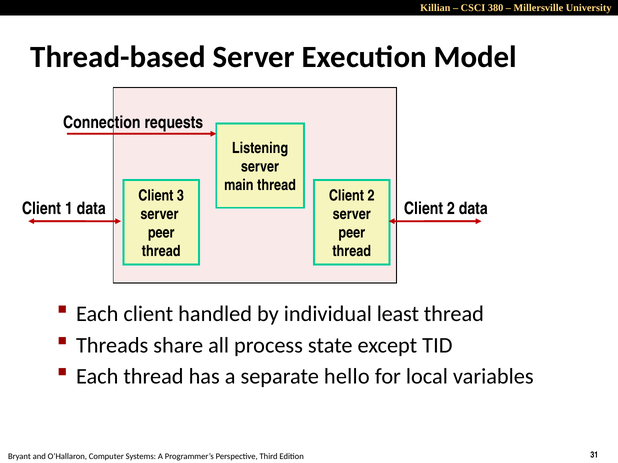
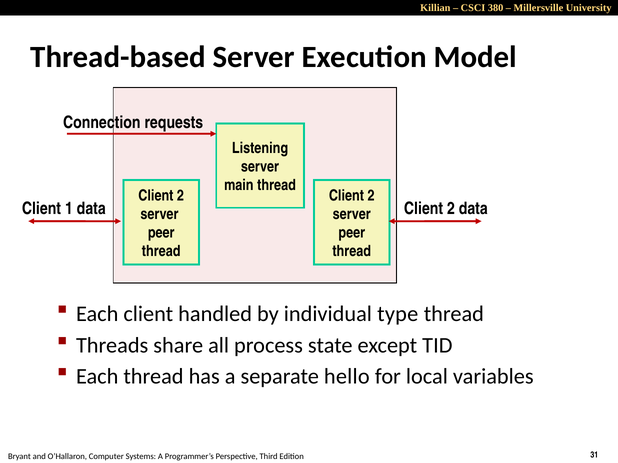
3: 3 -> 2 (180, 196)
least: least -> type (398, 314)
